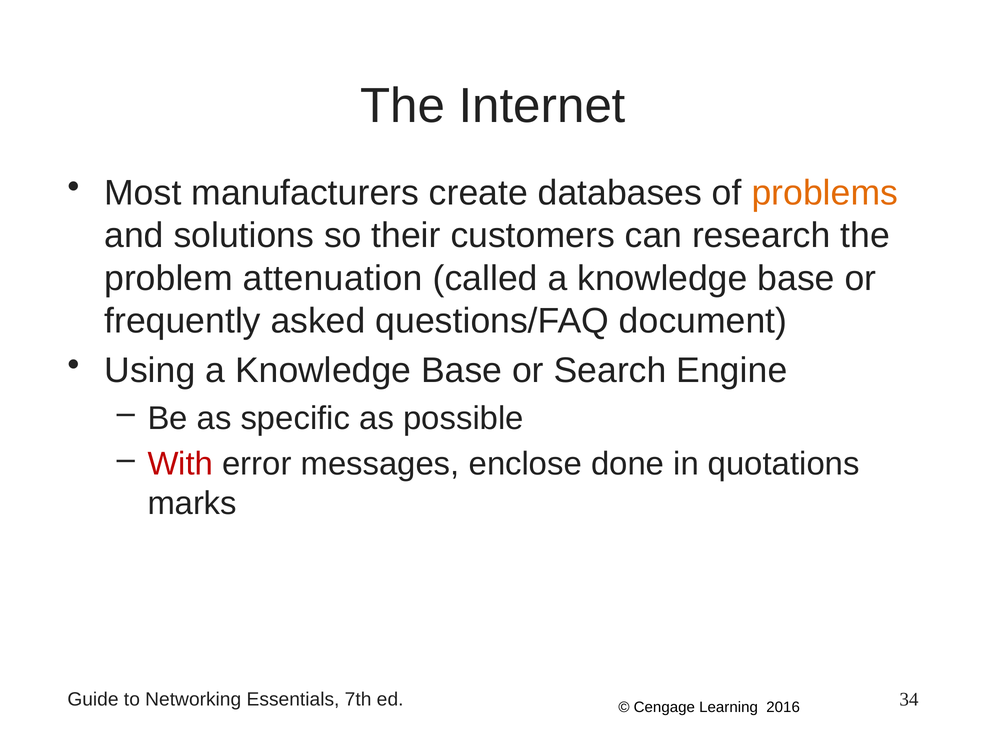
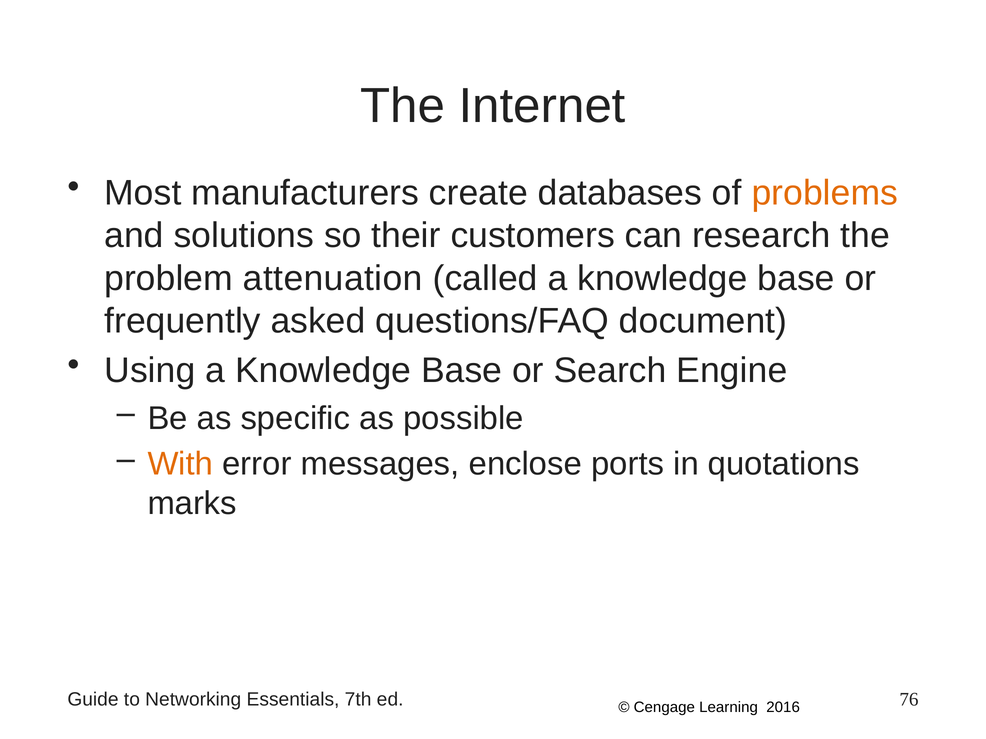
With colour: red -> orange (180, 464)
done: done -> ports (628, 464)
34: 34 -> 76 (909, 700)
